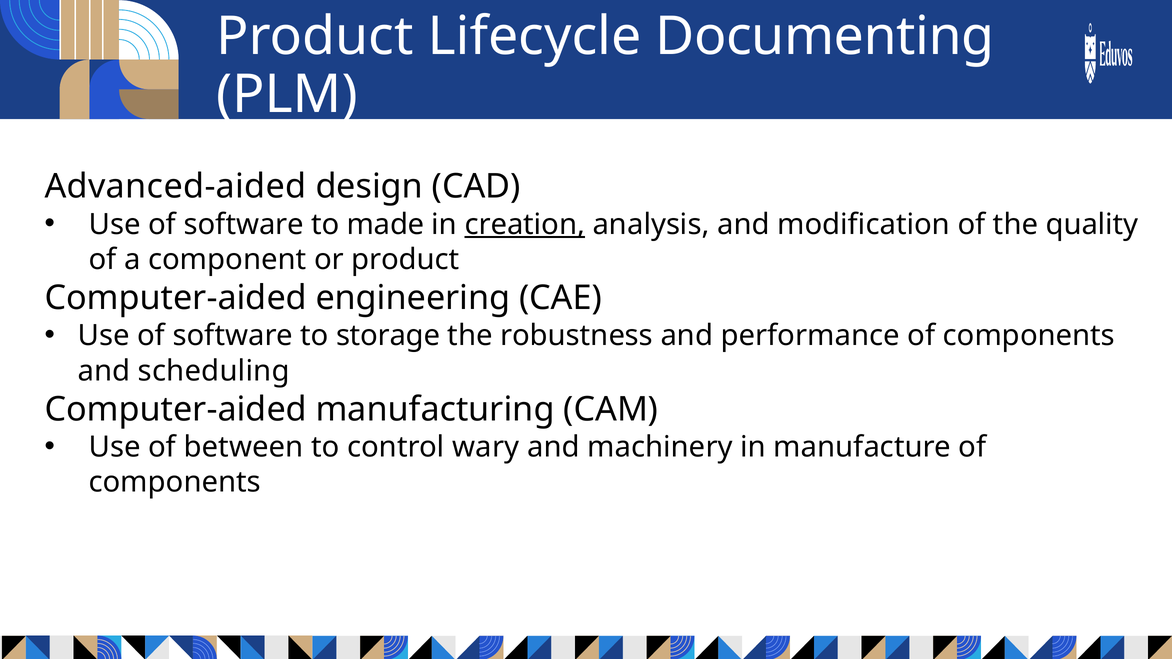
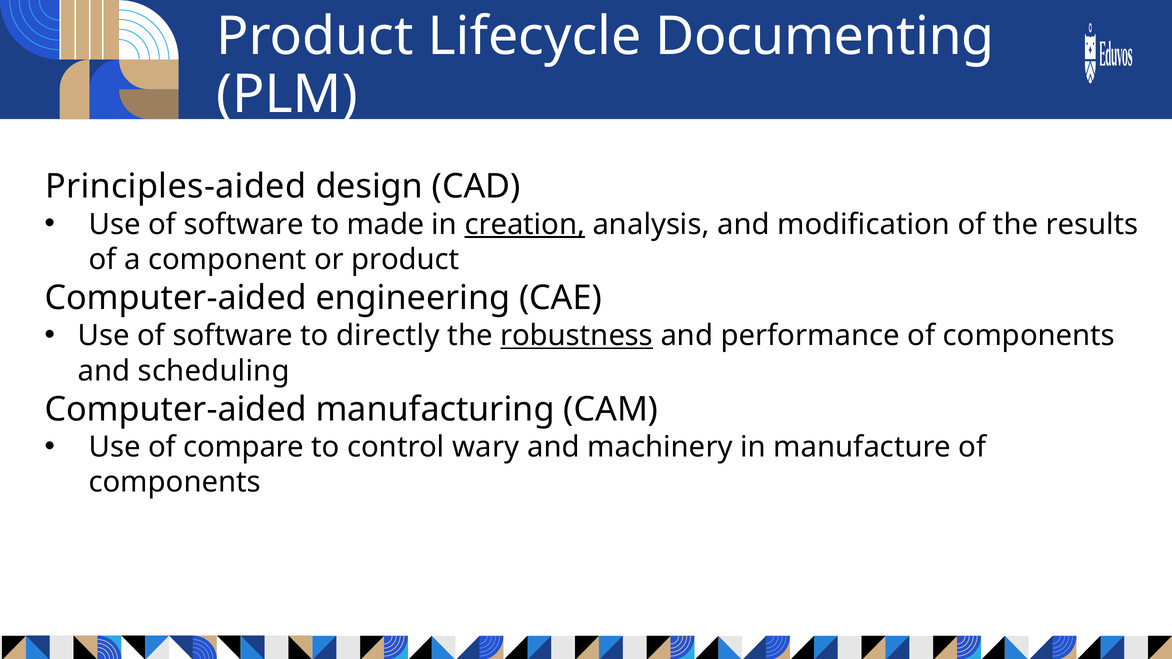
Advanced-aided: Advanced-aided -> Principles-aided (176, 187)
quality: quality -> results (1092, 224)
storage: storage -> directly (388, 336)
robustness underline: none -> present (577, 336)
between: between -> compare (244, 447)
